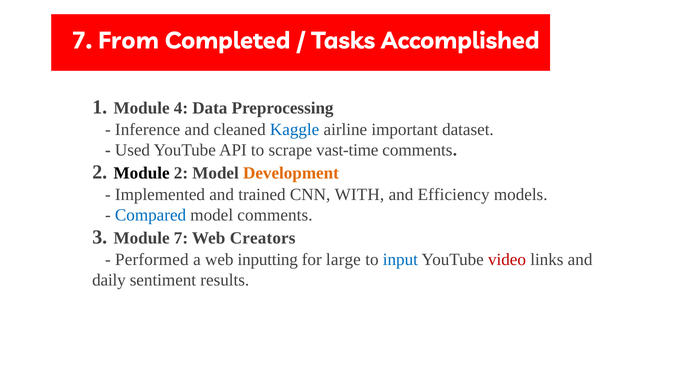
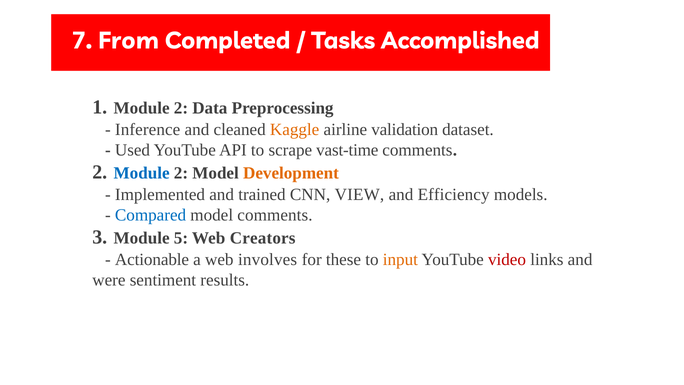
1 Module 4: 4 -> 2 (181, 108)
Kaggle colour: blue -> orange (295, 129)
important: important -> validation (405, 129)
Module colour: black -> blue (142, 173)
WITH: WITH -> VIEW (359, 194)
Module 7: 7 -> 5 (181, 238)
Performed: Performed -> Actionable (152, 259)
inputting: inputting -> involves (268, 259)
large: large -> these (343, 259)
input colour: blue -> orange (400, 259)
daily: daily -> were (109, 280)
